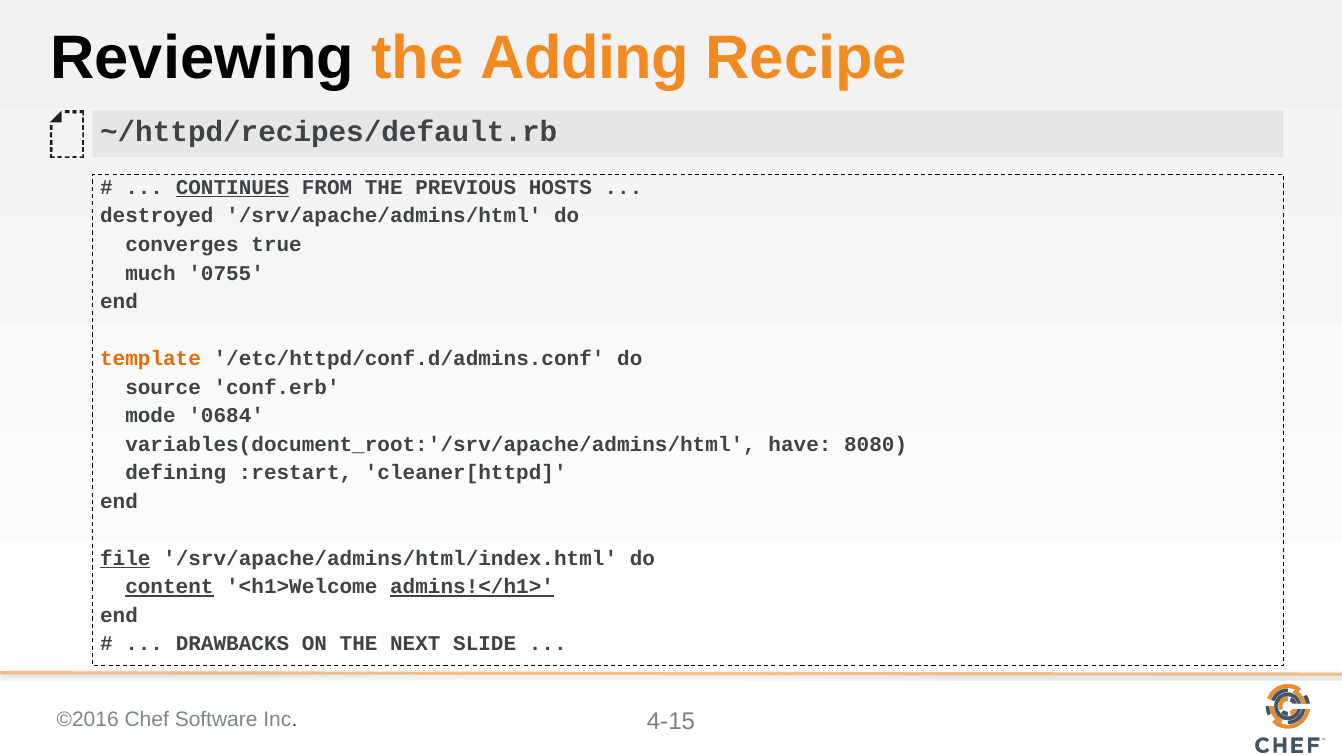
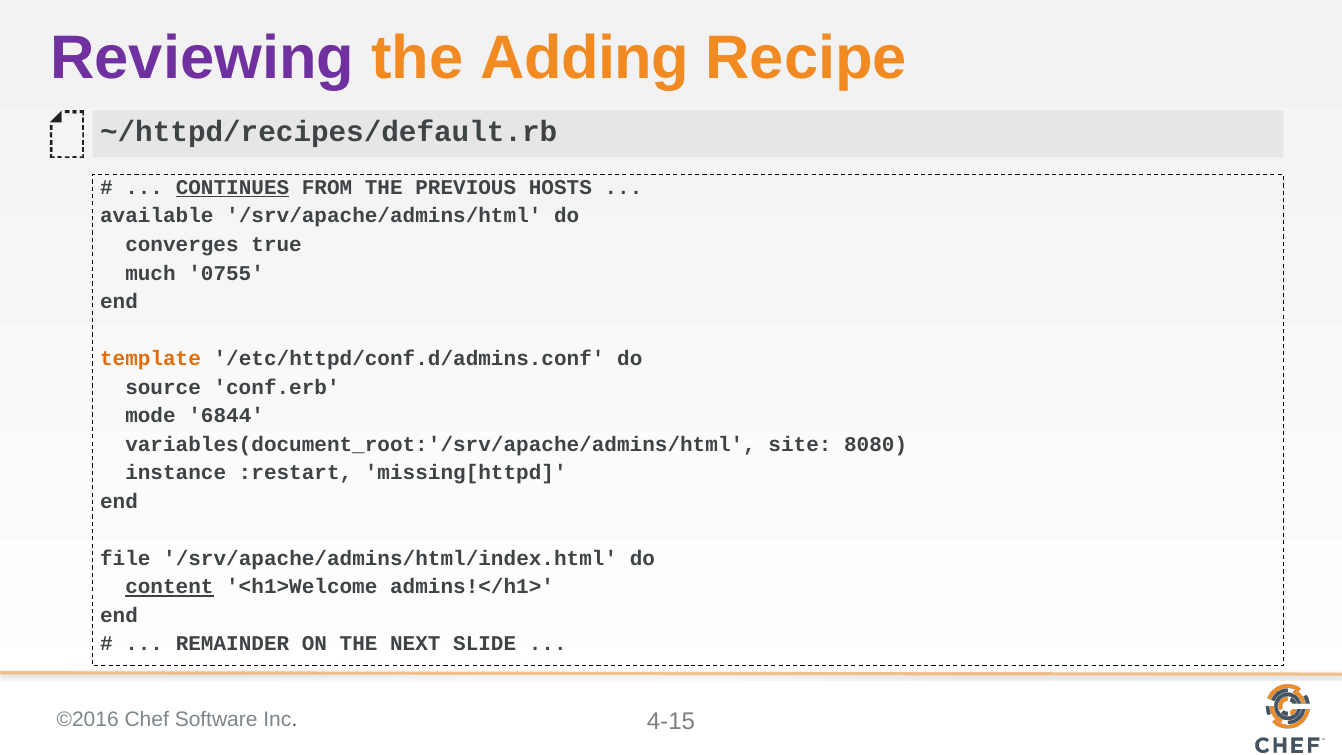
Reviewing colour: black -> purple (202, 58)
destroyed: destroyed -> available (157, 216)
0684: 0684 -> 6844 (226, 416)
have: have -> site (800, 444)
defining: defining -> instance (176, 473)
cleaner[httpd: cleaner[httpd -> missing[httpd (466, 473)
file underline: present -> none (125, 558)
admins!</h1> underline: present -> none (472, 587)
DRAWBACKS: DRAWBACKS -> REMAINDER (233, 644)
